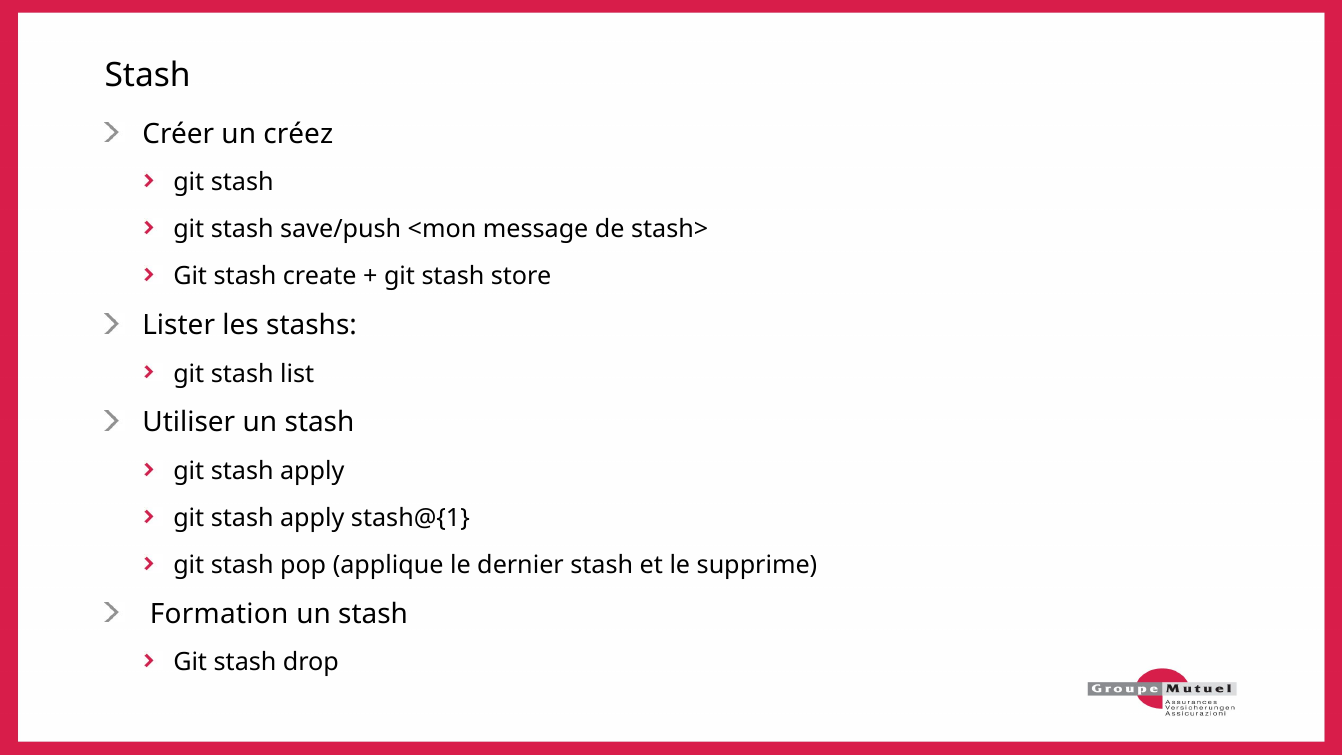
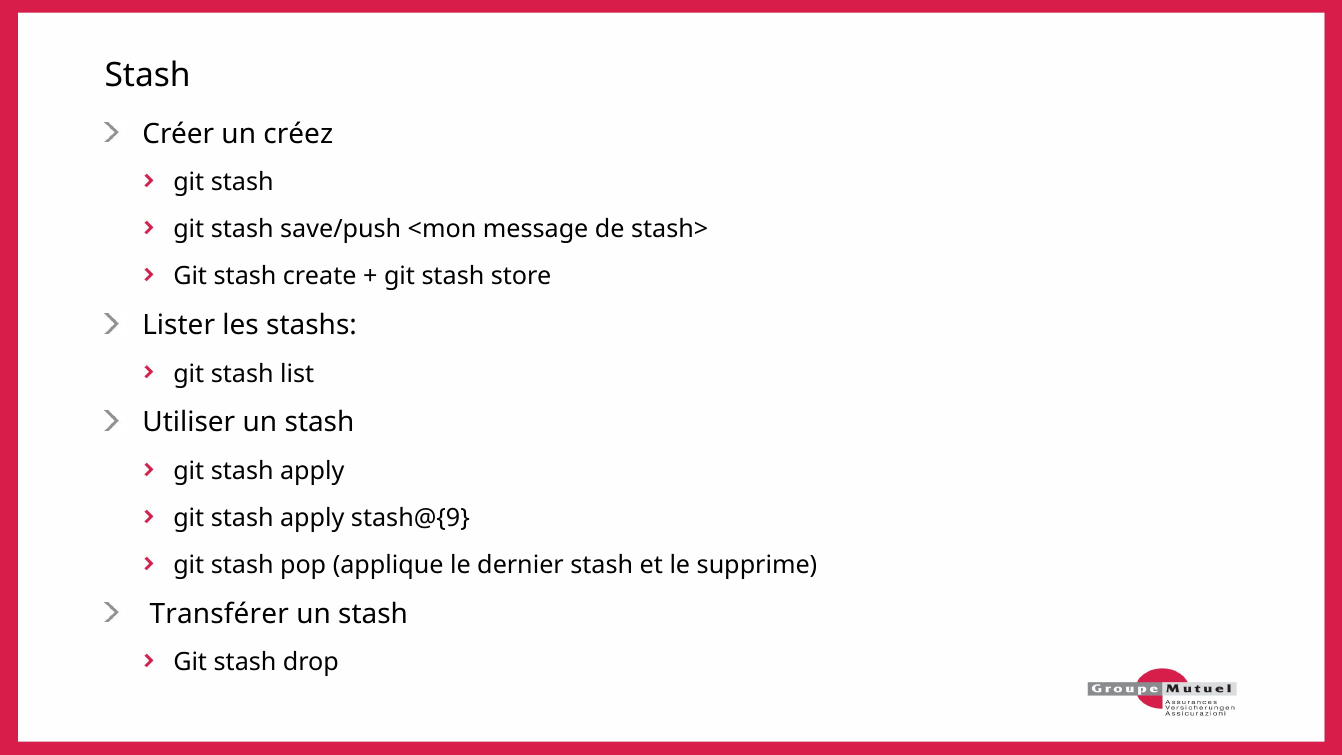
stash@{1: stash@{1 -> stash@{9 (410, 518)
Formation: Formation -> Transférer (219, 614)
